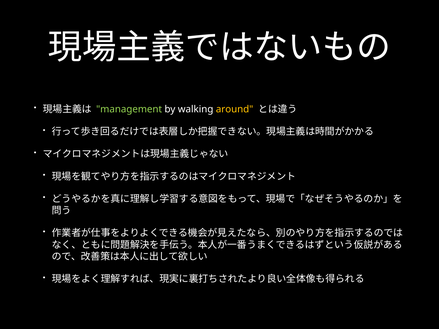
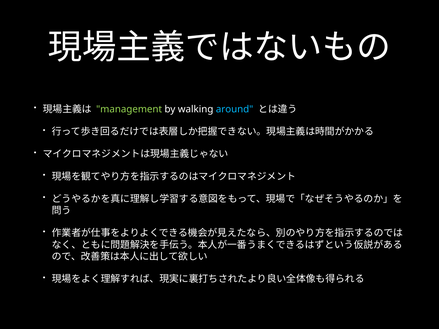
around colour: yellow -> light blue (235, 109)
